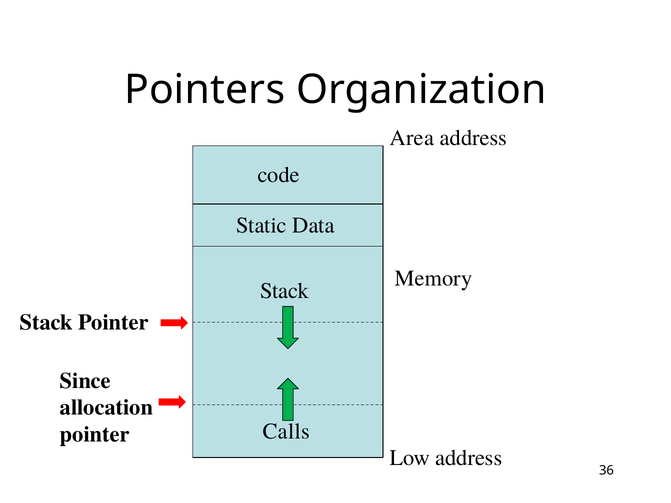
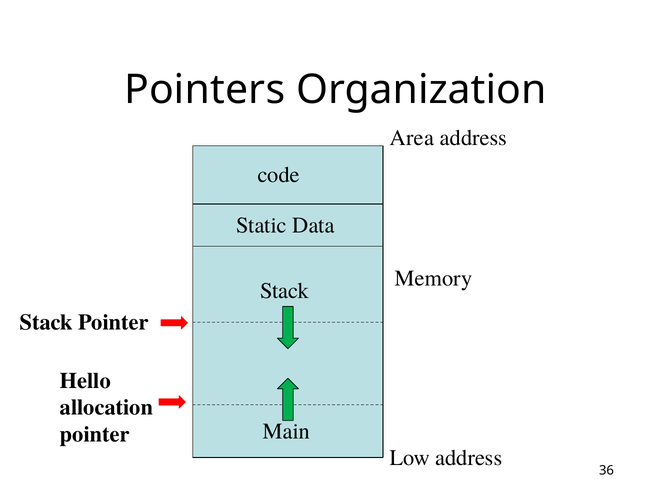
Since: Since -> Hello (85, 381)
Calls: Calls -> Main (286, 432)
